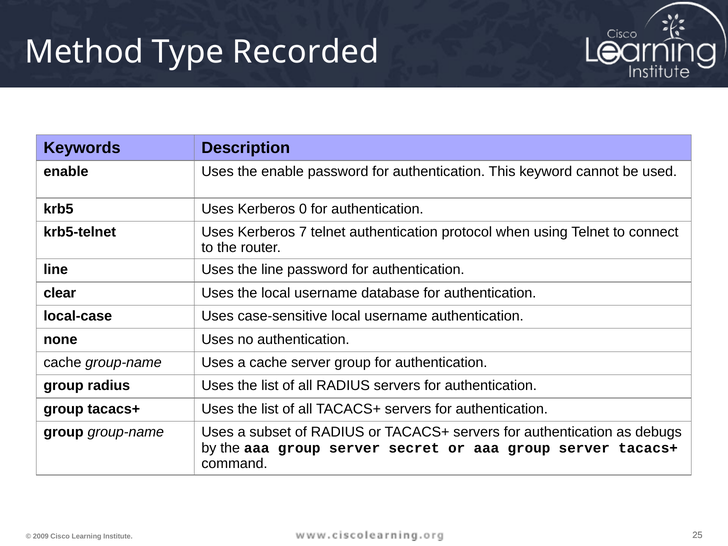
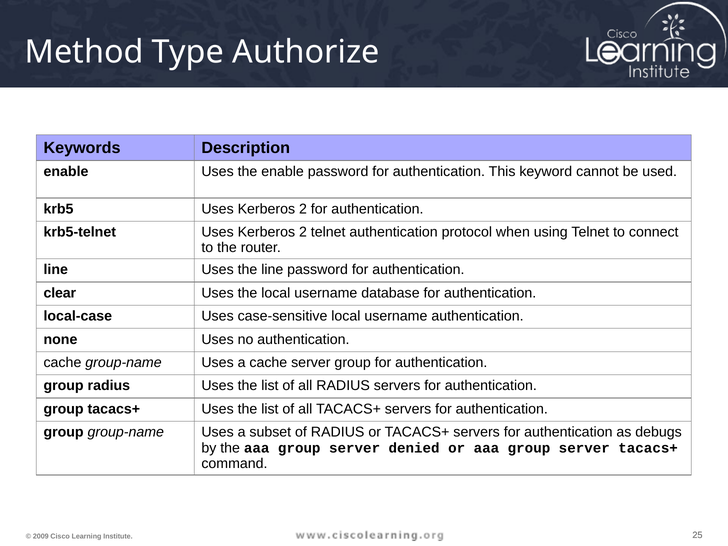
Recorded: Recorded -> Authorize (306, 52)
krb5 Uses Kerberos 0: 0 -> 2 (303, 209)
krb5-telnet Uses Kerberos 7: 7 -> 2 (303, 232)
secret: secret -> denied (414, 448)
